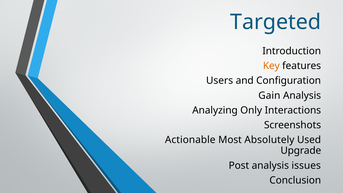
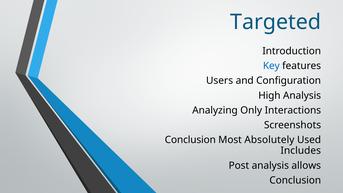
Key colour: orange -> blue (271, 66)
Gain: Gain -> High (269, 95)
Actionable: Actionable -> Conclusion (190, 140)
Upgrade: Upgrade -> Includes (301, 151)
issues: issues -> allows (306, 165)
